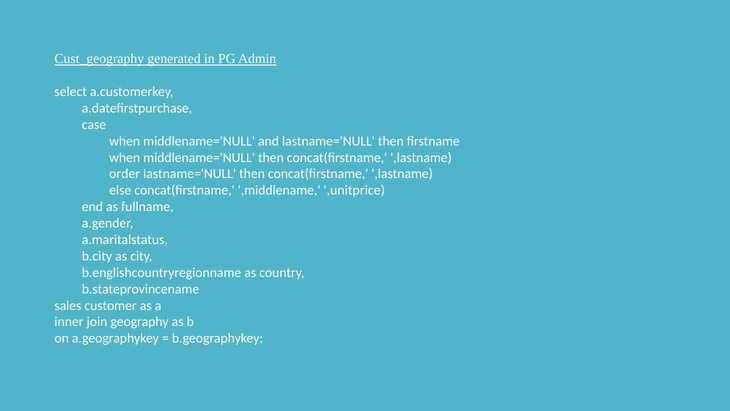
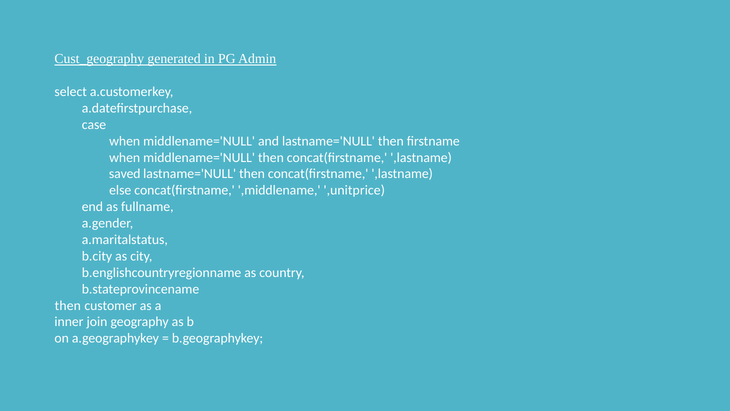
order: order -> saved (125, 174)
sales: sales -> then (68, 305)
